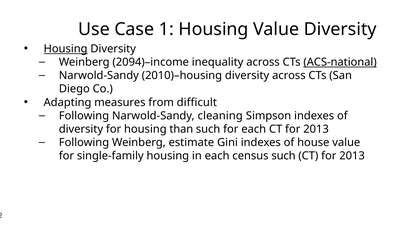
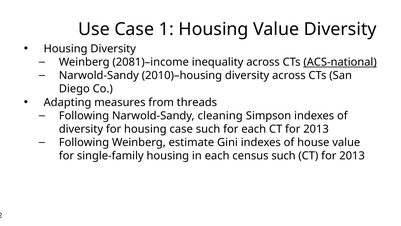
Housing underline: present -> none (66, 49)
2094)–income: 2094)–income -> 2081)–income (151, 62)
difficult: difficult -> threads (197, 102)
housing than: than -> case (181, 129)
